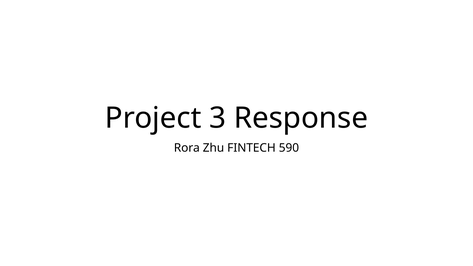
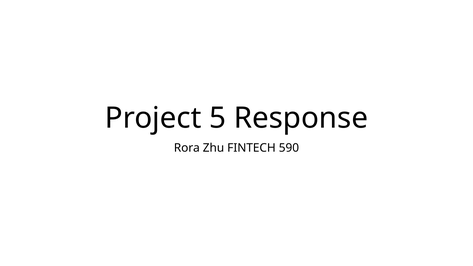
3: 3 -> 5 (218, 118)
